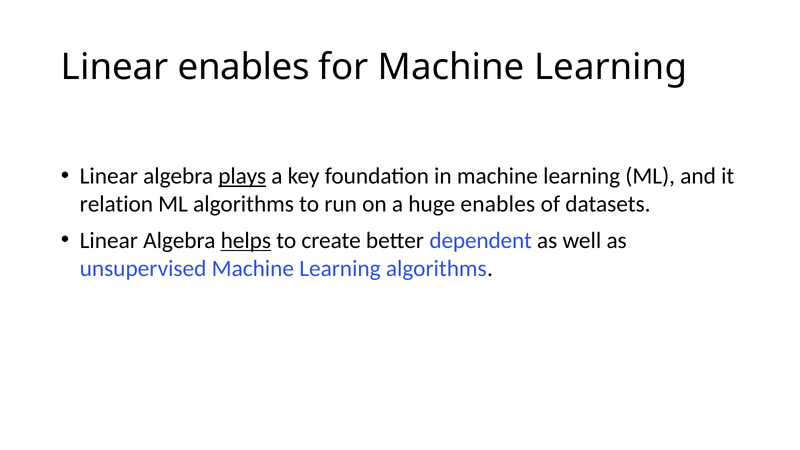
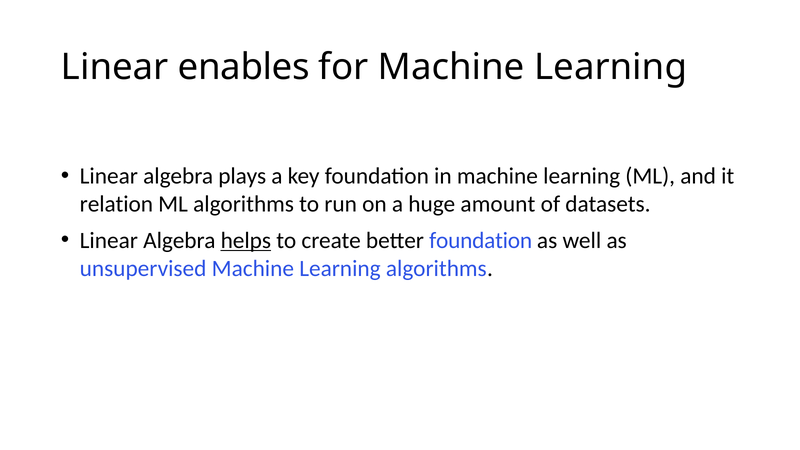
plays underline: present -> none (242, 176)
huge enables: enables -> amount (498, 204)
better dependent: dependent -> foundation (481, 240)
